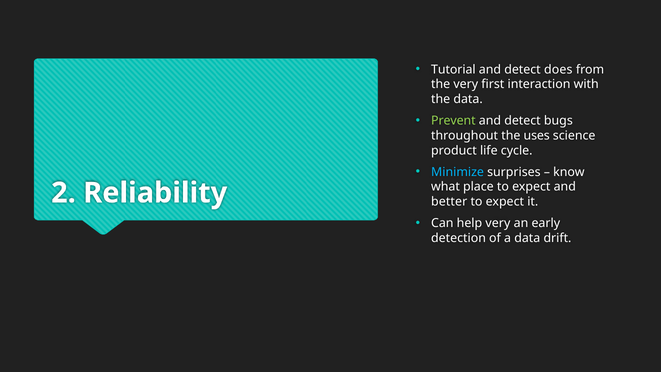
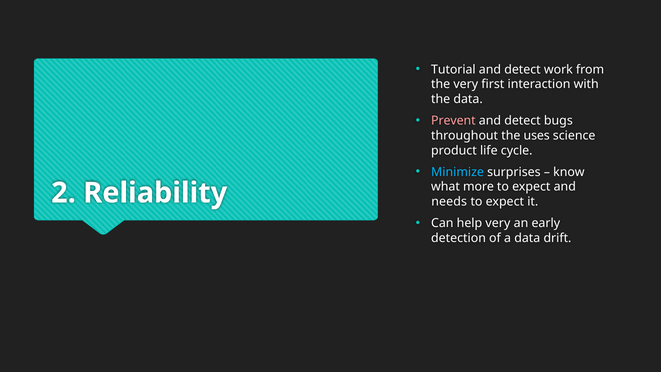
does: does -> work (558, 69)
Prevent colour: light green -> pink (453, 121)
place: place -> more (478, 187)
better: better -> needs (449, 202)
